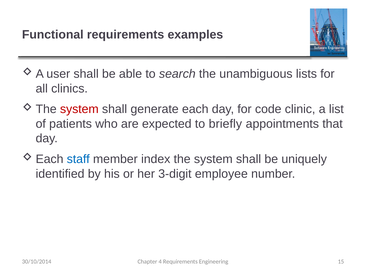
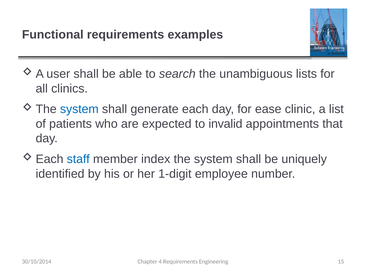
system colour: red -> blue (79, 109)
code: code -> ease (268, 109)
briefly: briefly -> invalid (225, 124)
3-digit: 3-digit -> 1-digit (175, 174)
